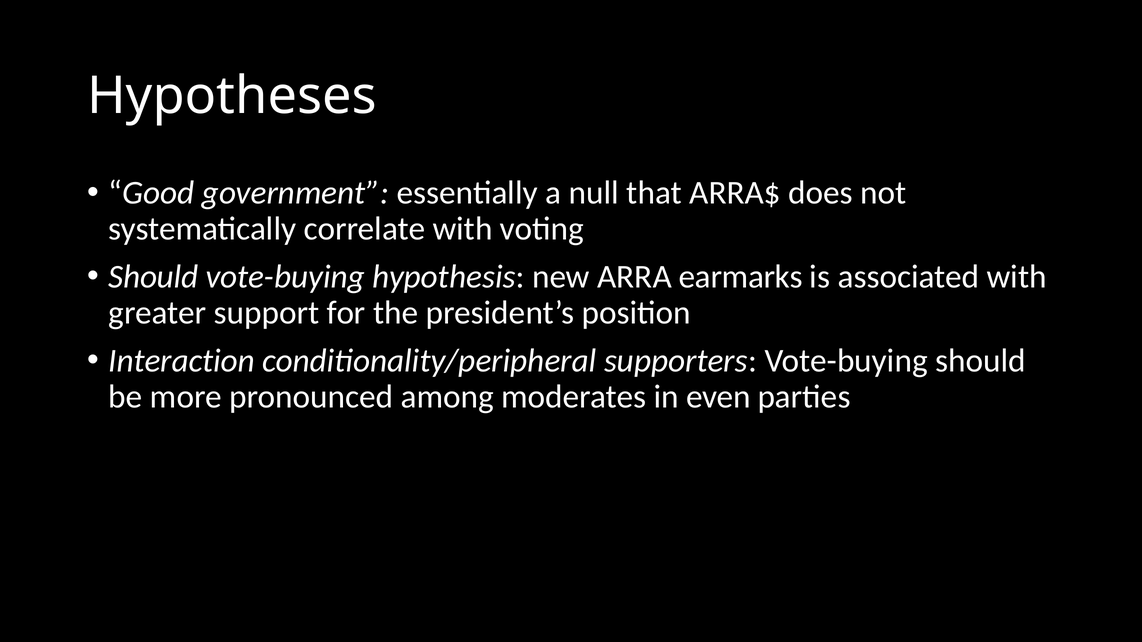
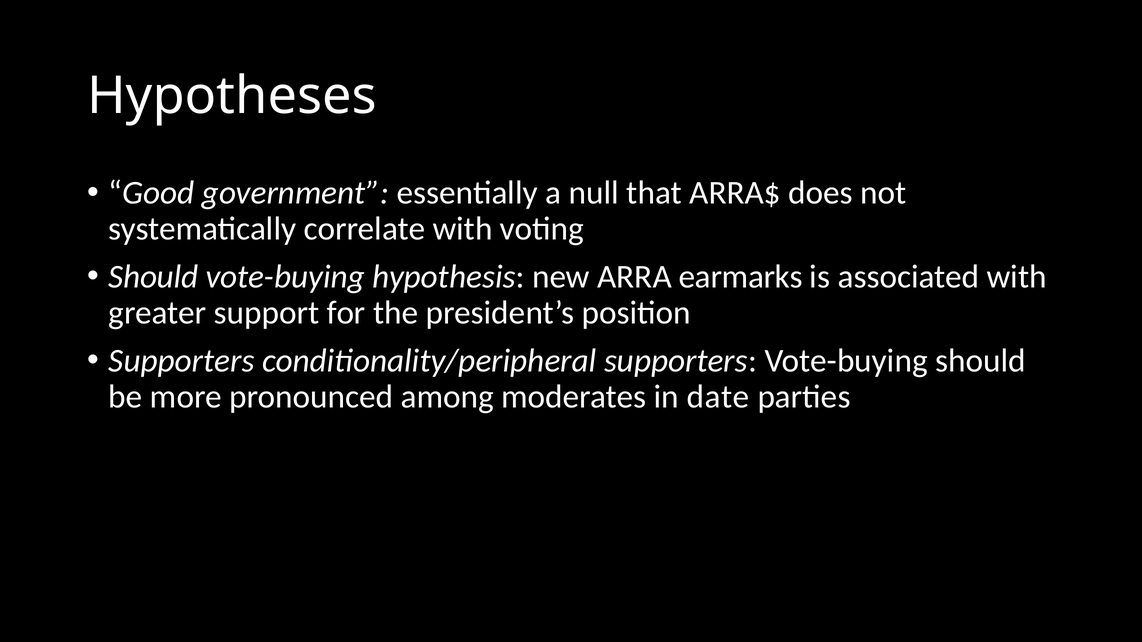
Interaction: Interaction -> Supporters (182, 361)
even: even -> date (718, 397)
